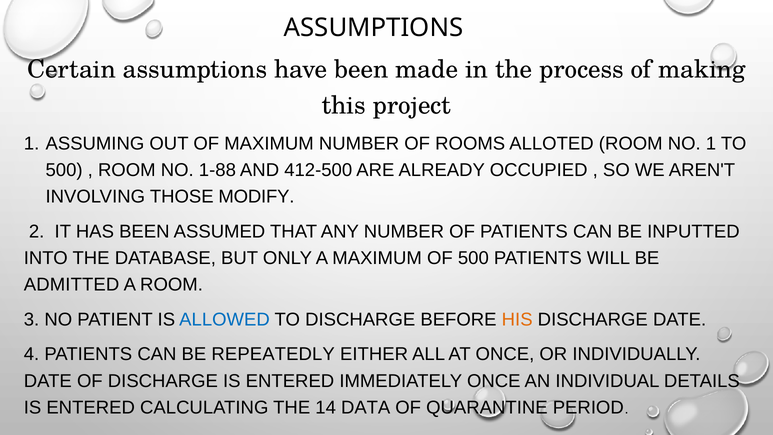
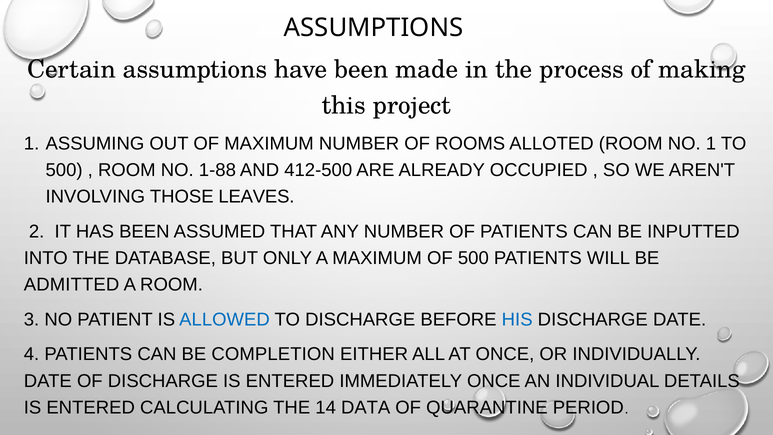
MODIFY: MODIFY -> LEAVES (256, 197)
HIS colour: orange -> blue (517, 319)
REPEATEDLY: REPEATEDLY -> COMPLETION (273, 354)
